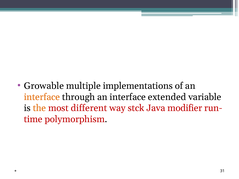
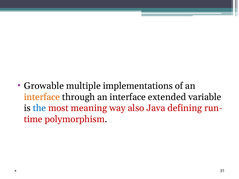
the colour: orange -> blue (39, 108)
different: different -> meaning (89, 108)
stck: stck -> also (136, 108)
modifier: modifier -> defining (185, 108)
